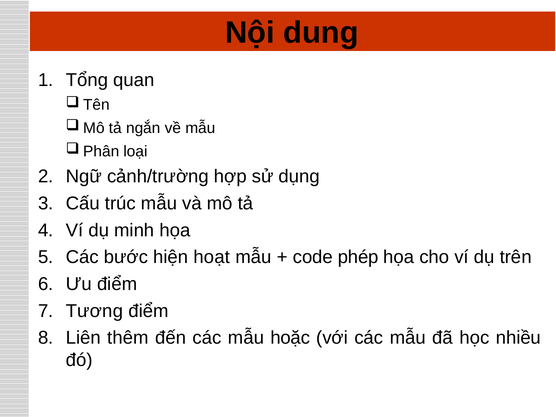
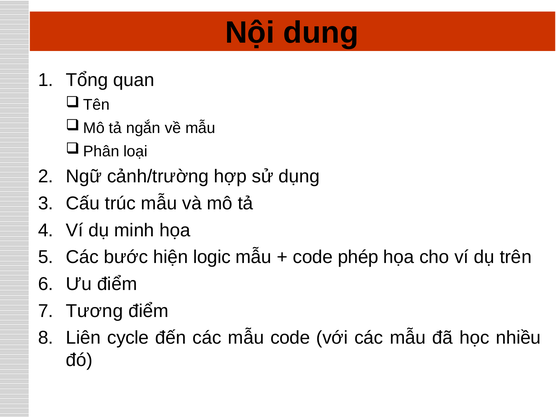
hoạt: hoạt -> logic (212, 257)
thêm: thêm -> cycle (128, 338)
mẫu hoặc: hoặc -> code (290, 338)
